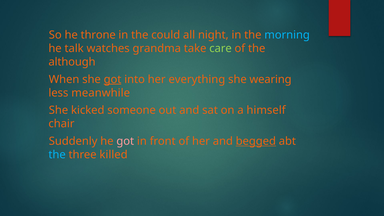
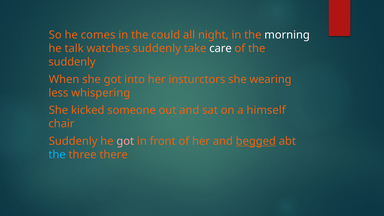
throne: throne -> comes (98, 35)
morning colour: light blue -> white (287, 35)
watches grandma: grandma -> suddenly (157, 48)
care colour: light green -> white (221, 48)
although: although -> suddenly (72, 62)
got underline: present -> none (113, 79)
everything: everything -> insturctors (197, 79)
meanwhile: meanwhile -> whispering (101, 93)
killed: killed -> there (114, 155)
